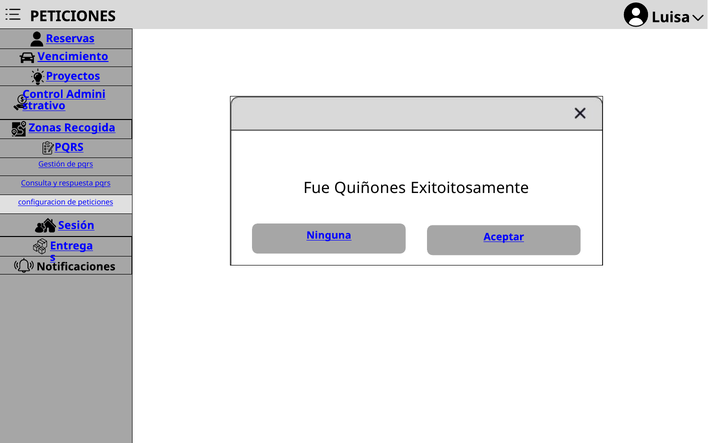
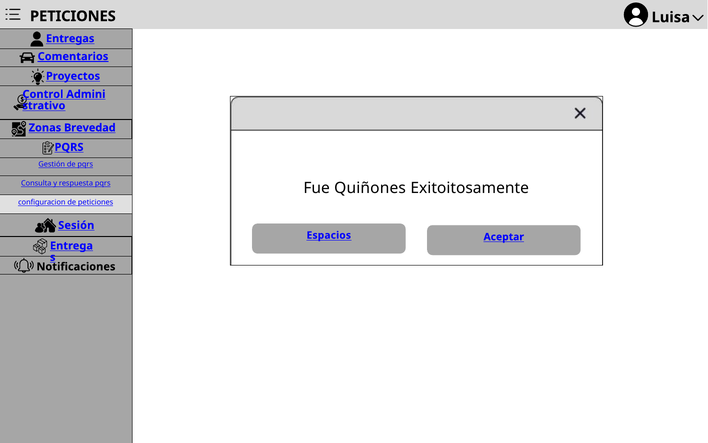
Reservas: Reservas -> Entregas (70, 39)
Vencimiento: Vencimiento -> Comentarios (73, 56)
Recogida: Recogida -> Brevedad (90, 128)
Ninguna: Ninguna -> Espacios (329, 235)
